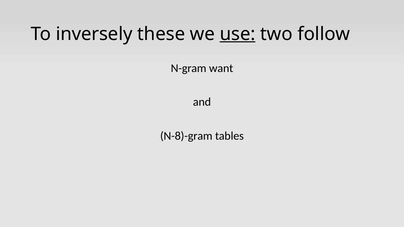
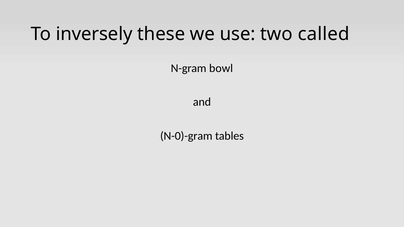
use underline: present -> none (238, 34)
follow: follow -> called (324, 34)
want: want -> bowl (221, 68)
N-8)-gram: N-8)-gram -> N-0)-gram (186, 136)
